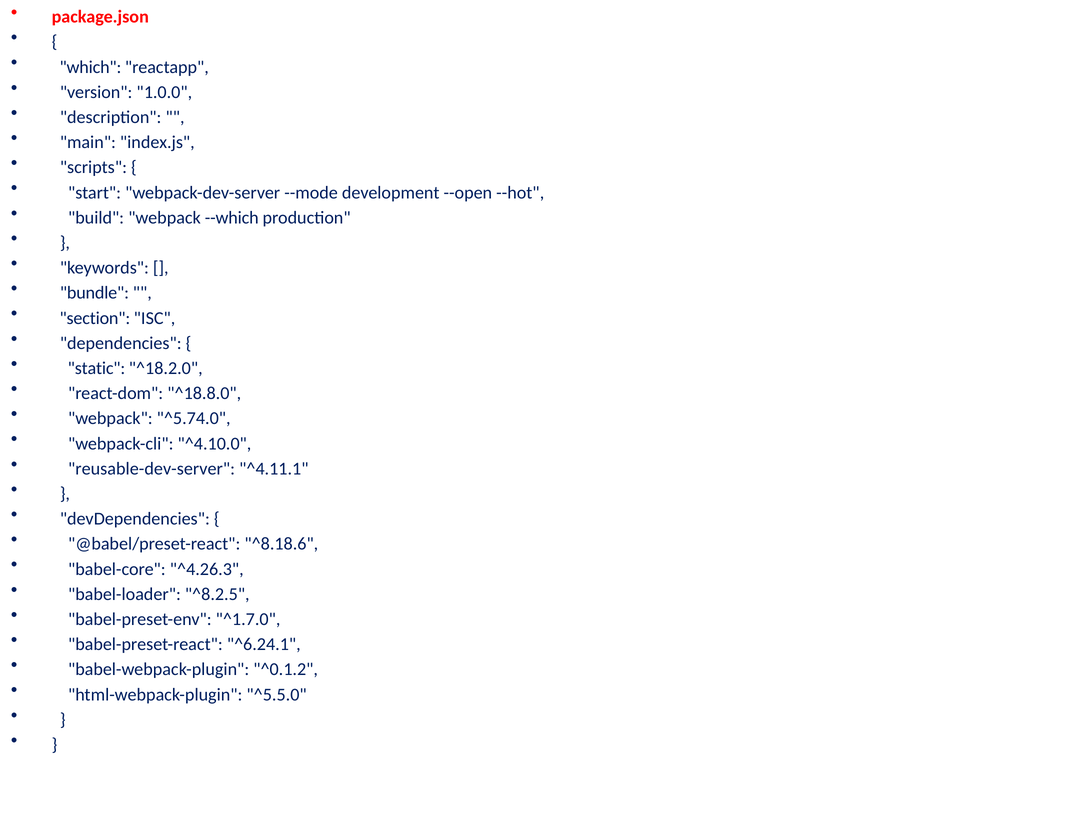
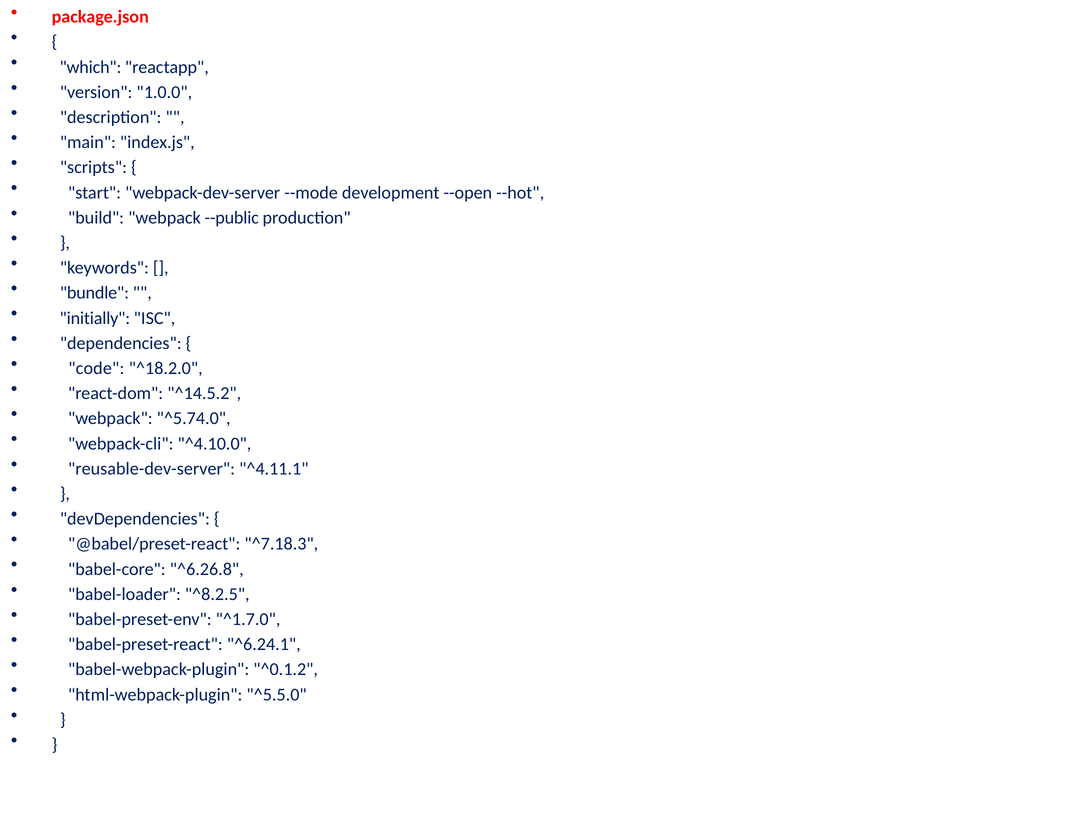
--which: --which -> --public (232, 218)
section: section -> initially (95, 318)
static: static -> code (96, 368)
^18.8.0: ^18.8.0 -> ^14.5.2 (204, 393)
^8.18.6: ^8.18.6 -> ^7.18.3 (281, 544)
^4.26.3: ^4.26.3 -> ^6.26.8 (207, 569)
